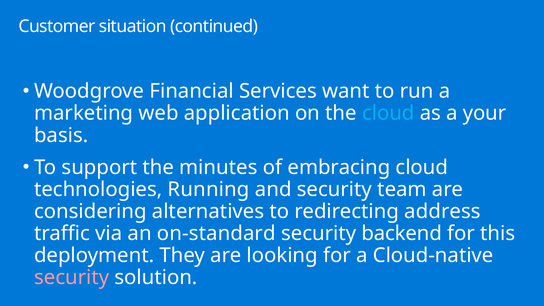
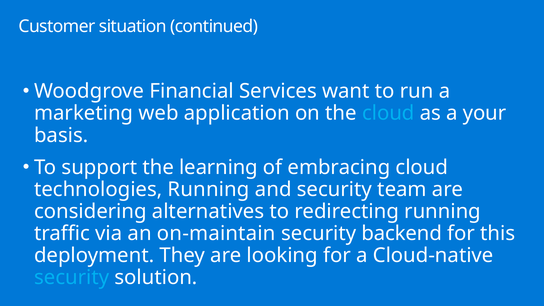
minutes: minutes -> learning (218, 167)
redirecting address: address -> running (443, 211)
on-standard: on-standard -> on-maintain (216, 234)
security colour: pink -> light blue (72, 278)
